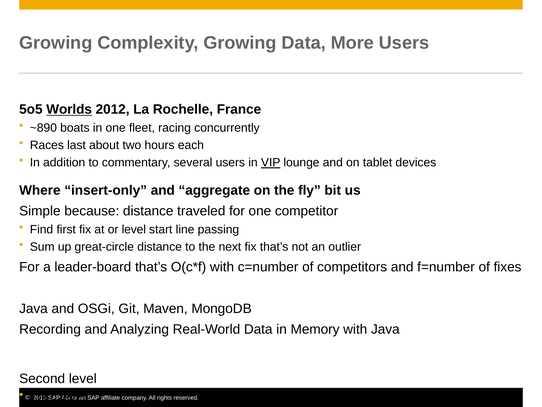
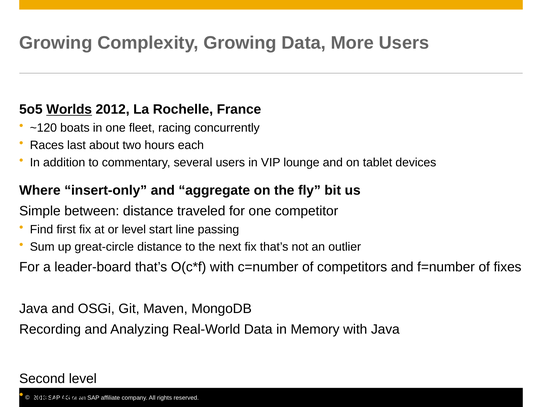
~890: ~890 -> ~120 (43, 128)
VIP underline: present -> none (271, 162)
because: because -> between (92, 211)
